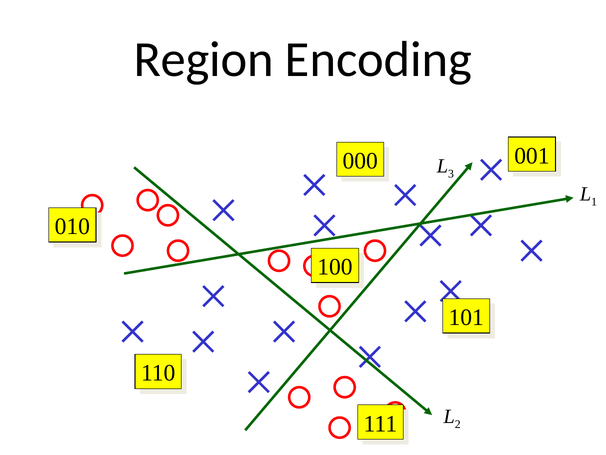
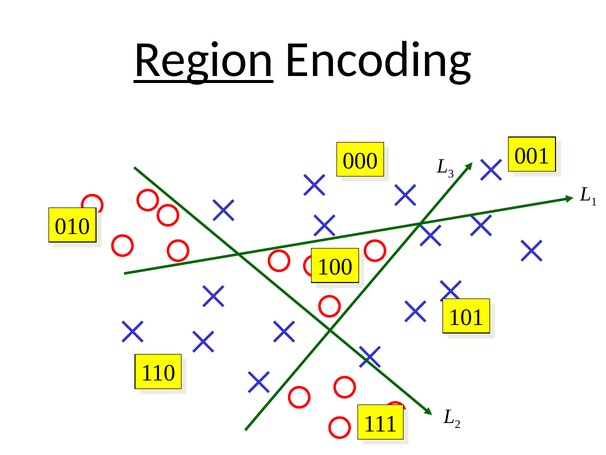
Region underline: none -> present (204, 60)
